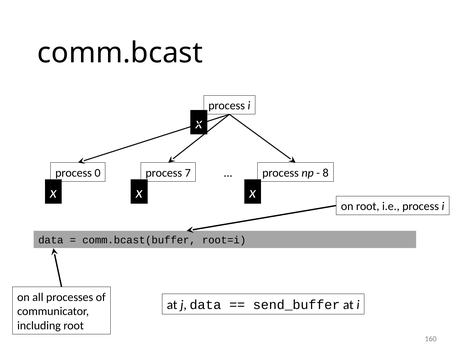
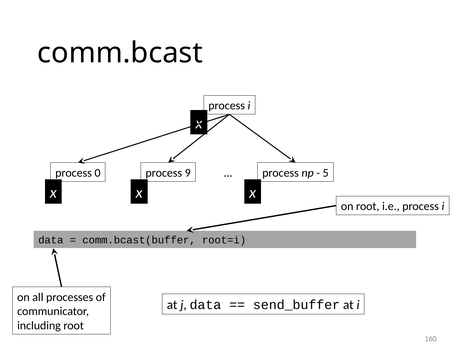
7: 7 -> 9 (188, 173)
8: 8 -> 5 (326, 173)
